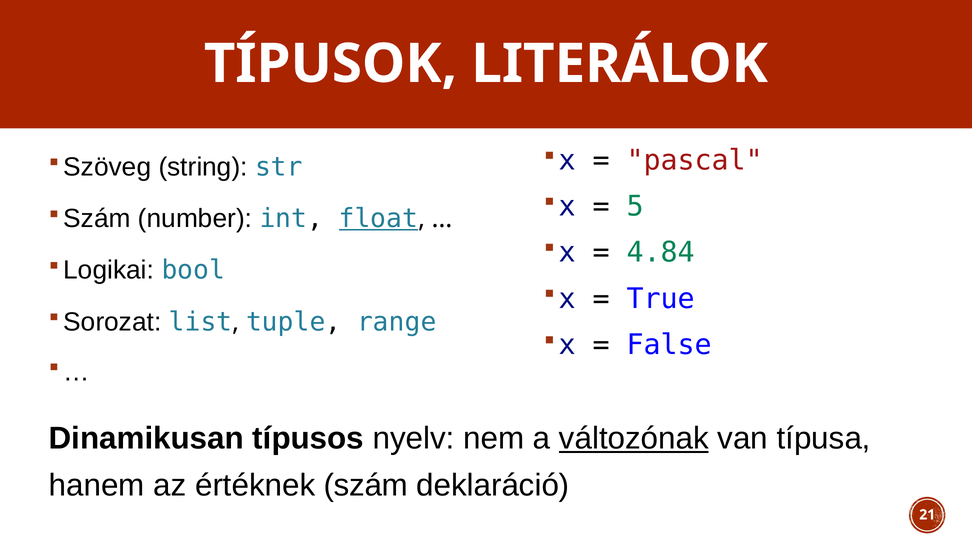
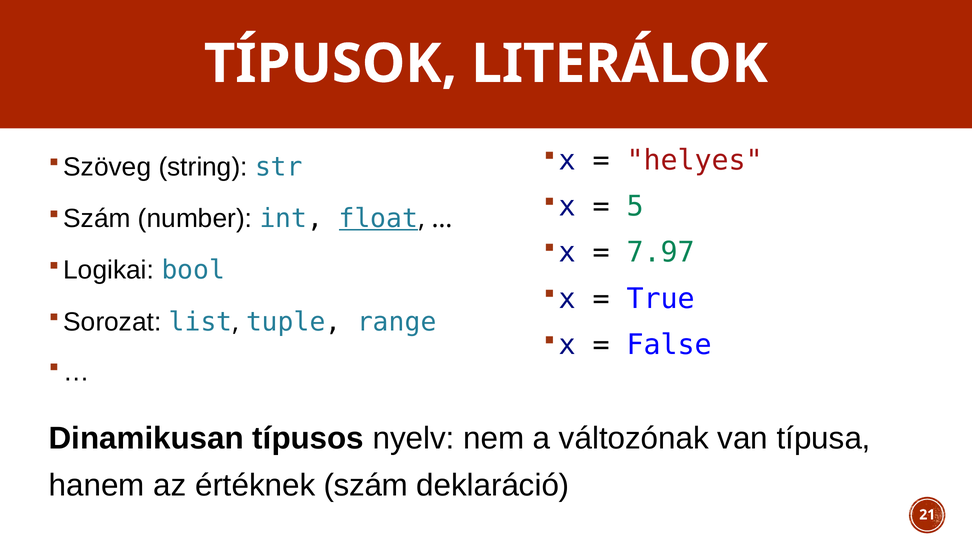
pascal: pascal -> helyes (695, 160)
4.84: 4.84 -> 7.97 (661, 252)
változónak underline: present -> none (634, 438)
